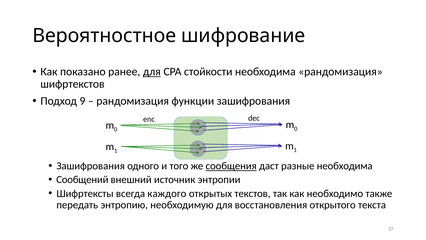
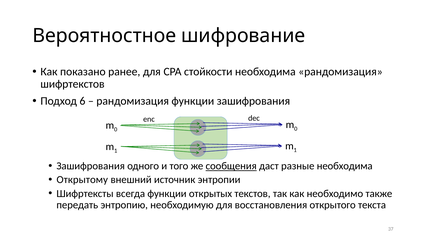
для underline: present -> none (152, 72)
9: 9 -> 6 (82, 101)
Сообщений: Сообщений -> Открытому (82, 179)
всегда каждого: каждого -> функции (167, 193)
